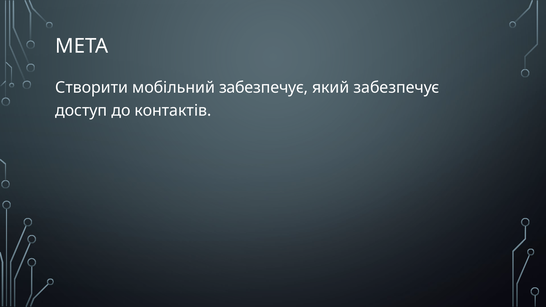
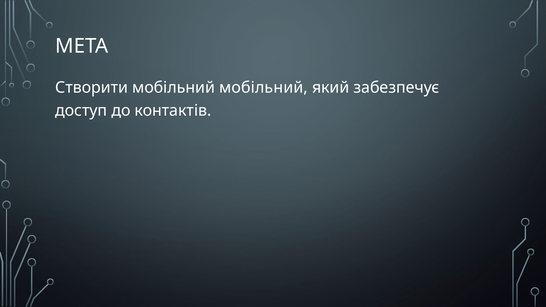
мобільний забезпечує: забезпечує -> мобільний (263, 88)
